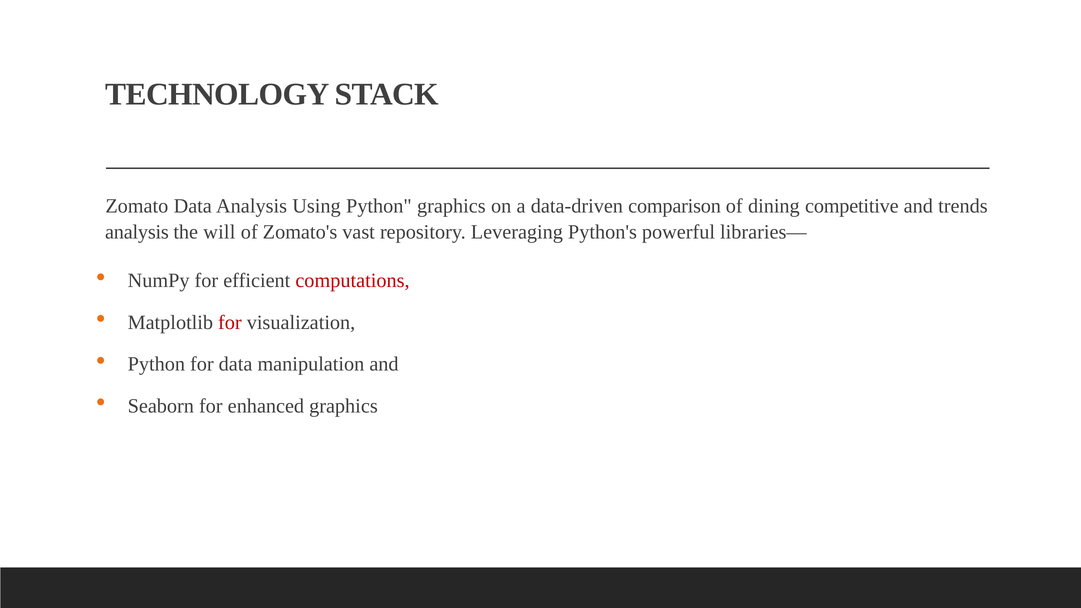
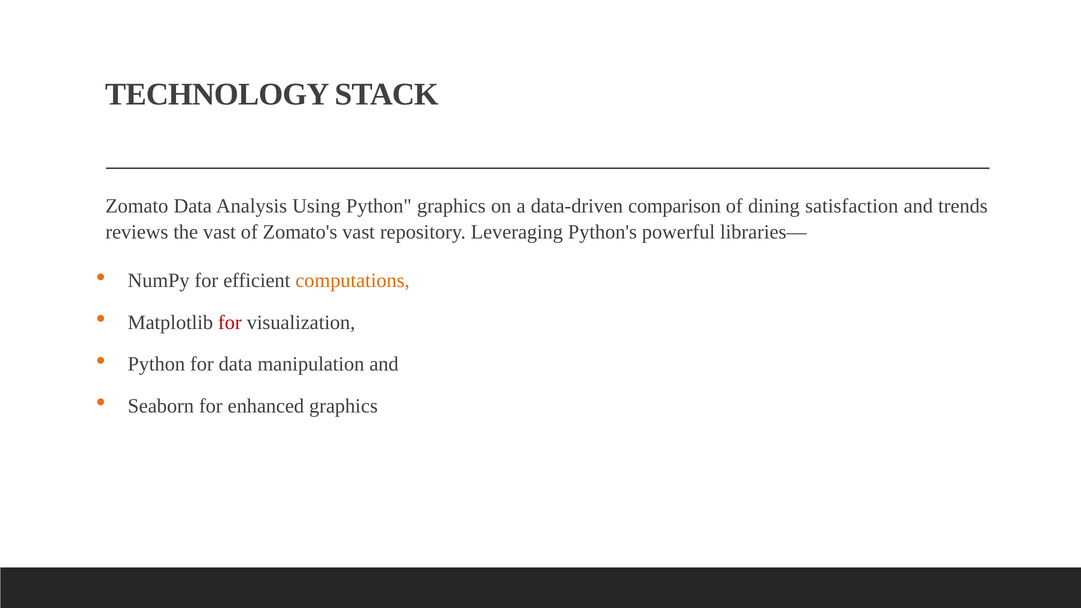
competitive: competitive -> satisfaction (852, 206)
analysis: analysis -> reviews (137, 232)
the will: will -> vast (219, 232)
computations colour: red -> orange (353, 281)
